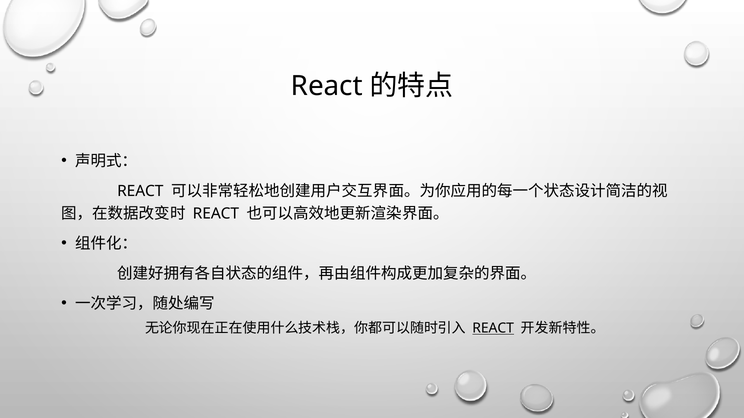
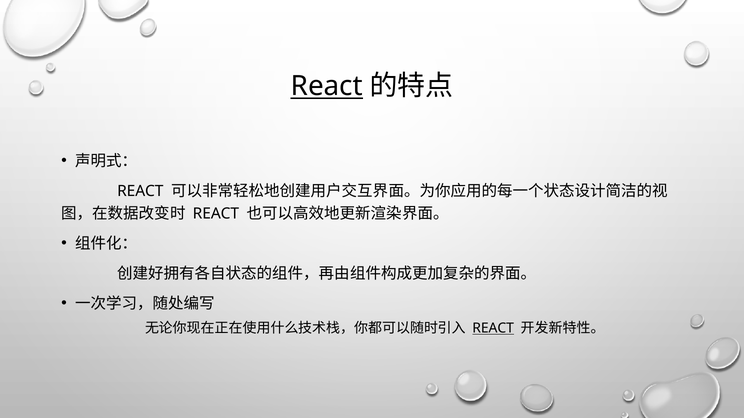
React underline: none -> present (327, 86)
